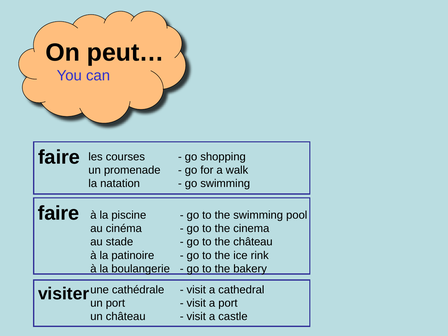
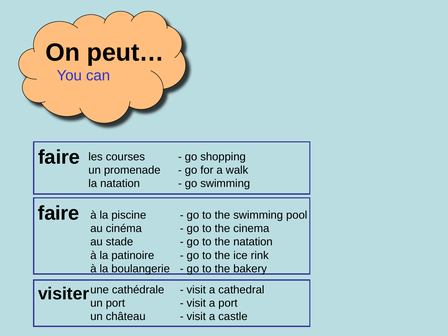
the château: château -> natation (253, 242)
